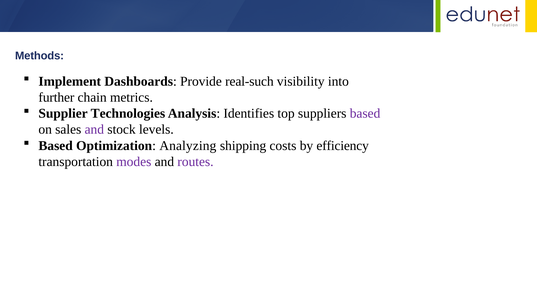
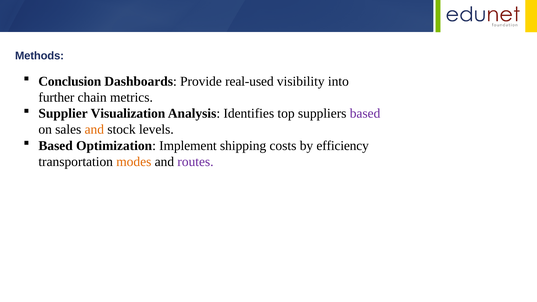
Implement: Implement -> Conclusion (70, 81)
real-such: real-such -> real-used (249, 81)
Technologies: Technologies -> Visualization (128, 113)
and colour: purple -> orange (94, 130)
Analyzing: Analyzing -> Implement (188, 146)
modes colour: purple -> orange (134, 162)
